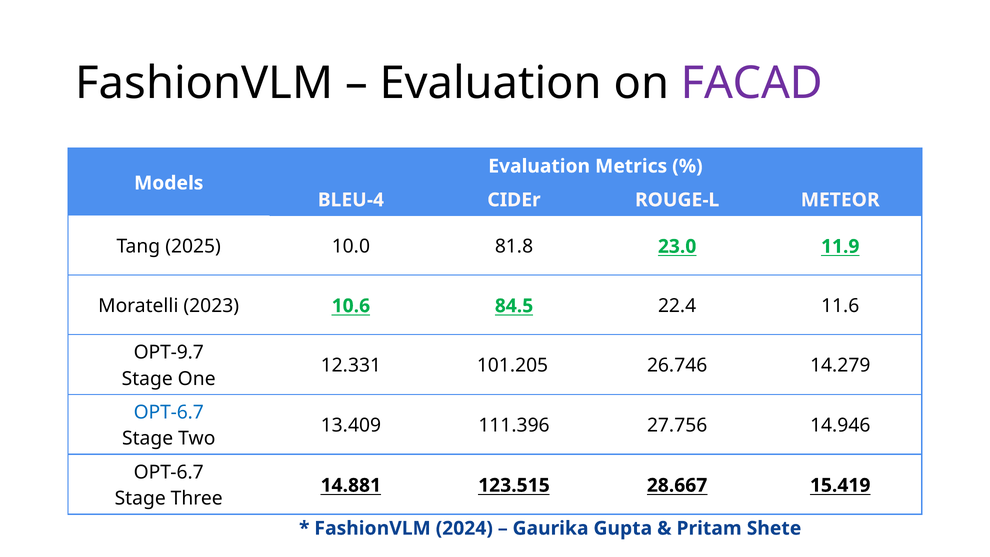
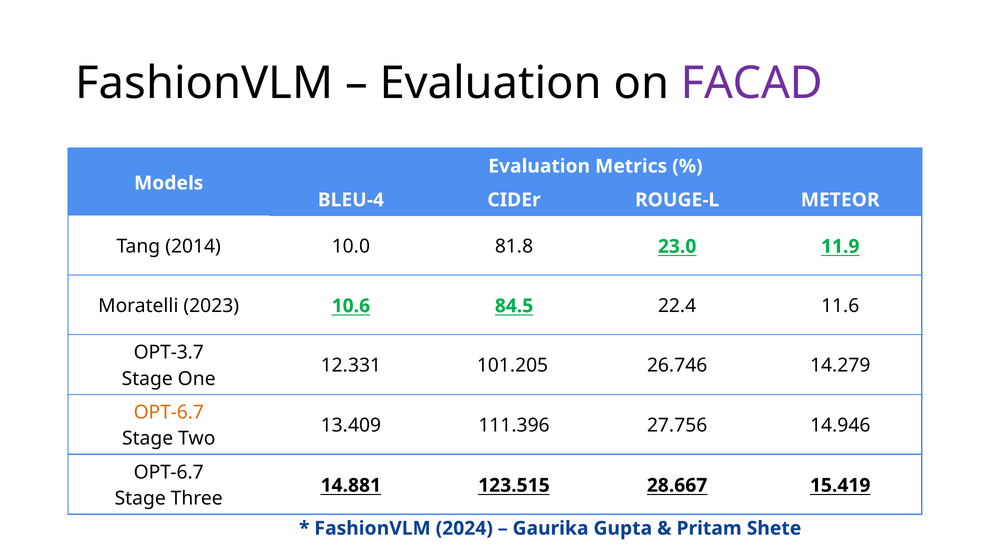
2025: 2025 -> 2014 (193, 246)
OPT-9.7: OPT-9.7 -> OPT-3.7 (169, 352)
OPT-6.7 colour: blue -> orange (169, 412)
